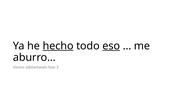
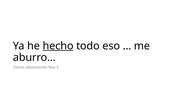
eso underline: present -> none (111, 46)
